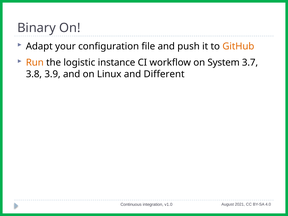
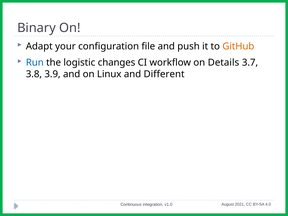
Run colour: orange -> blue (35, 63)
instance: instance -> changes (117, 63)
System: System -> Details (223, 63)
